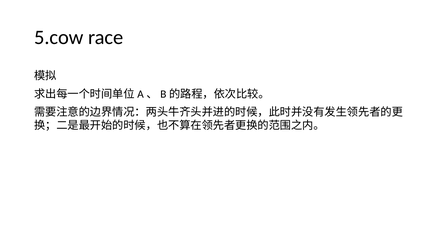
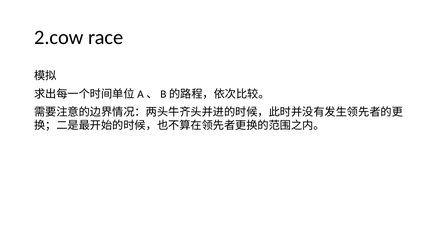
5.cow: 5.cow -> 2.cow (59, 38)
